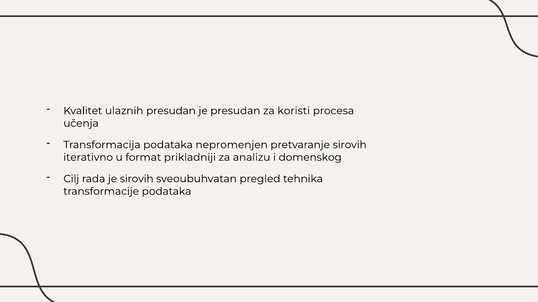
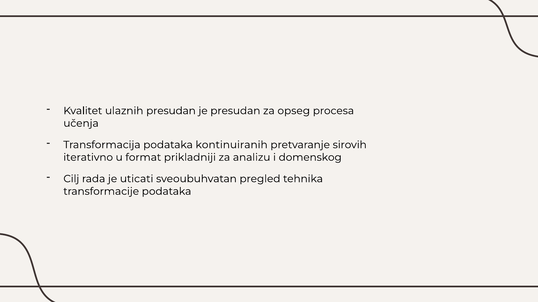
koristi: koristi -> opseg (294, 111)
nepromenjen: nepromenjen -> kontinuiranih (232, 145)
je sirovih: sirovih -> uticati (137, 179)
